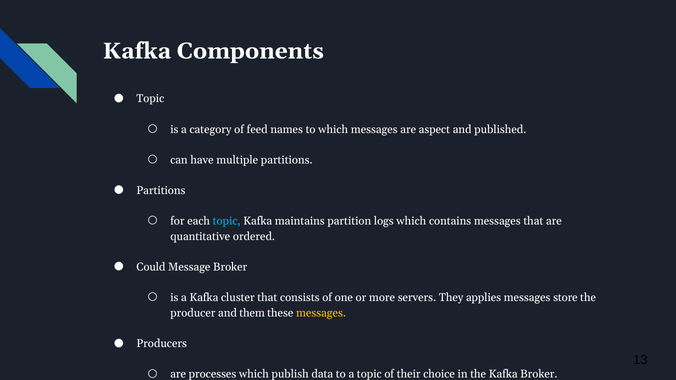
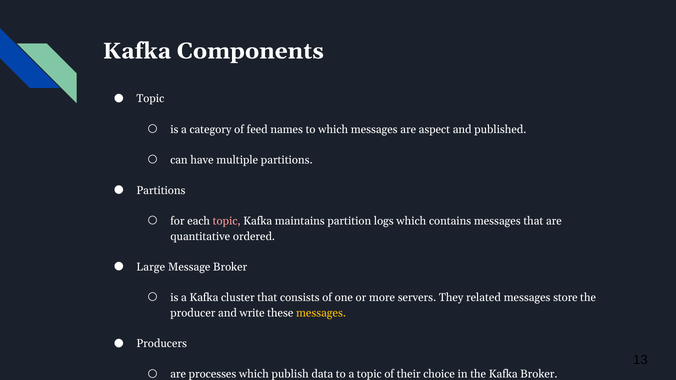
topic colour: light blue -> pink (227, 221)
Could: Could -> Large (151, 267)
applies: applies -> related (483, 298)
them: them -> write (252, 313)
